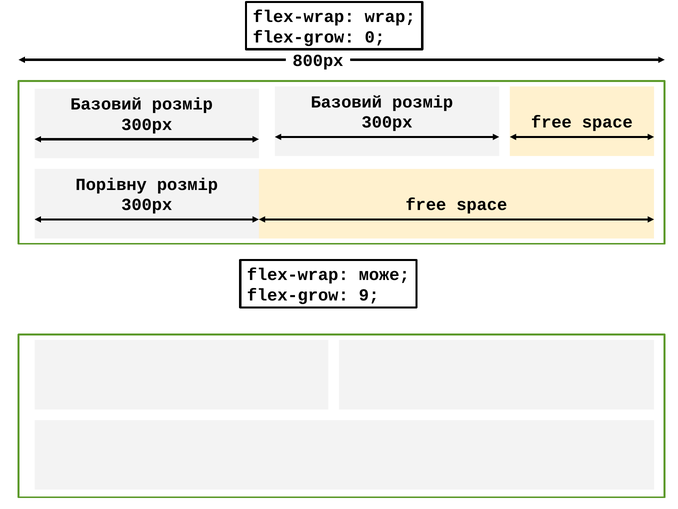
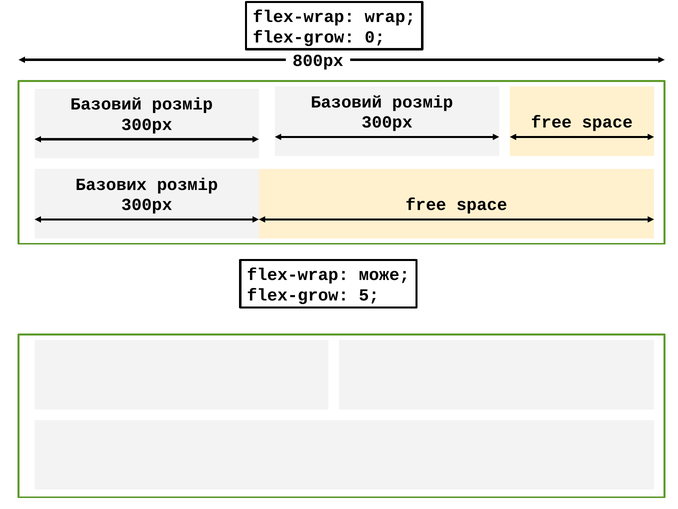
Порівну: Порівну -> Базових (111, 184)
9: 9 -> 5 (369, 295)
